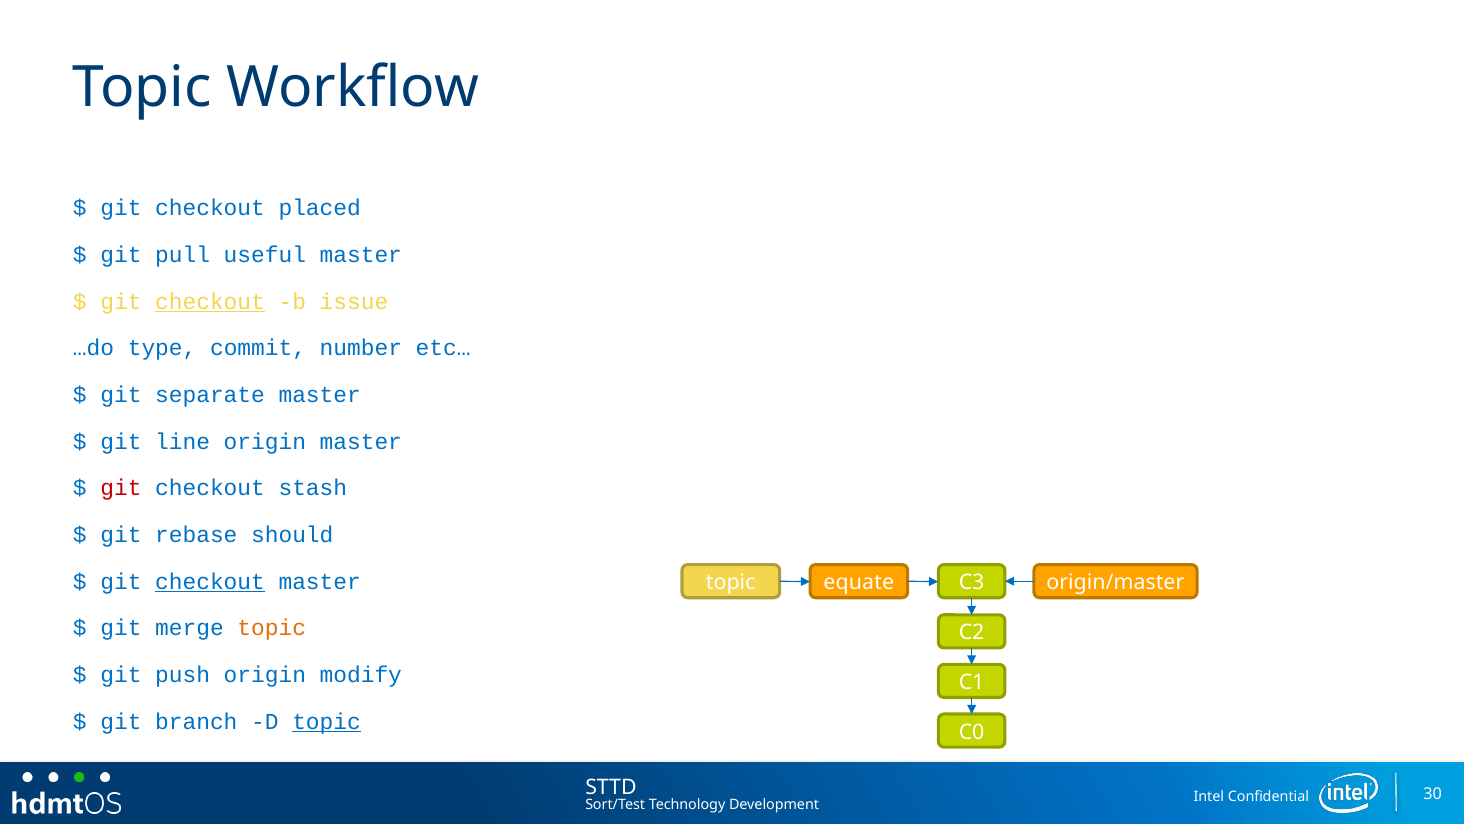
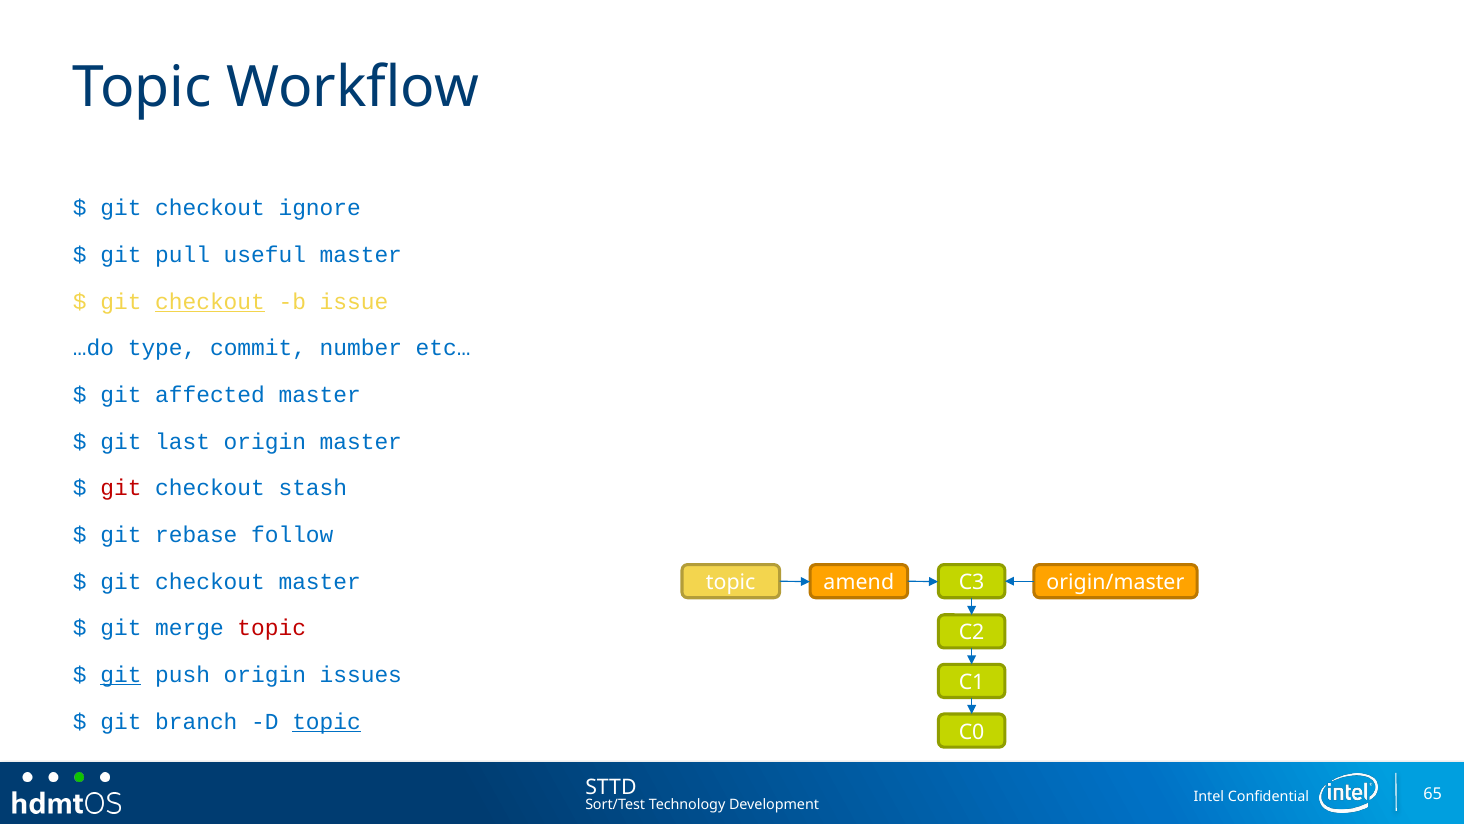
placed: placed -> ignore (320, 208)
separate: separate -> affected (210, 395)
line: line -> last (183, 441)
should: should -> follow (292, 534)
checkout underline: present -> none (210, 581)
equate: equate -> amend (859, 582)
topic colour: orange -> red (272, 628)
git underline: none -> present (121, 674)
modify: modify -> issues (361, 674)
30: 30 -> 65 (1433, 794)
